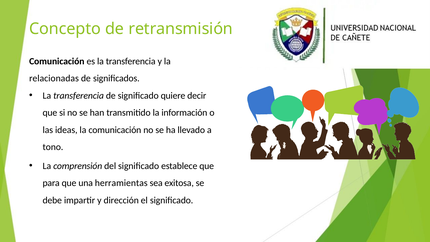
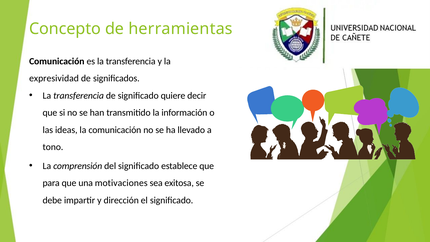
retransmisión: retransmisión -> herramientas (181, 29)
relacionadas: relacionadas -> expresividad (54, 78)
herramientas: herramientas -> motivaciones (121, 183)
